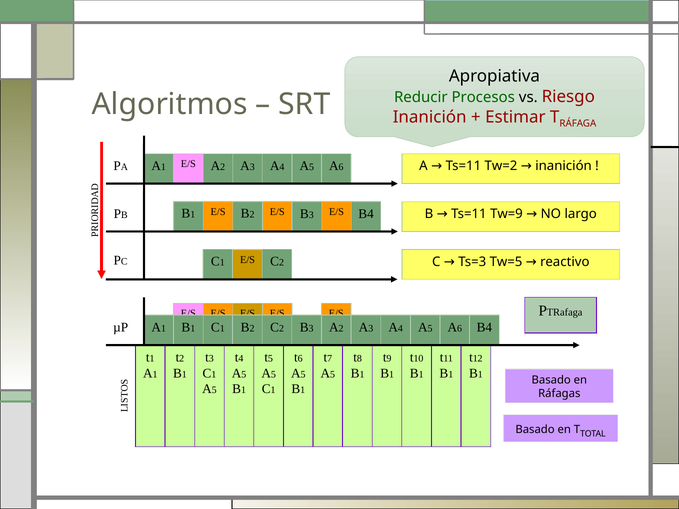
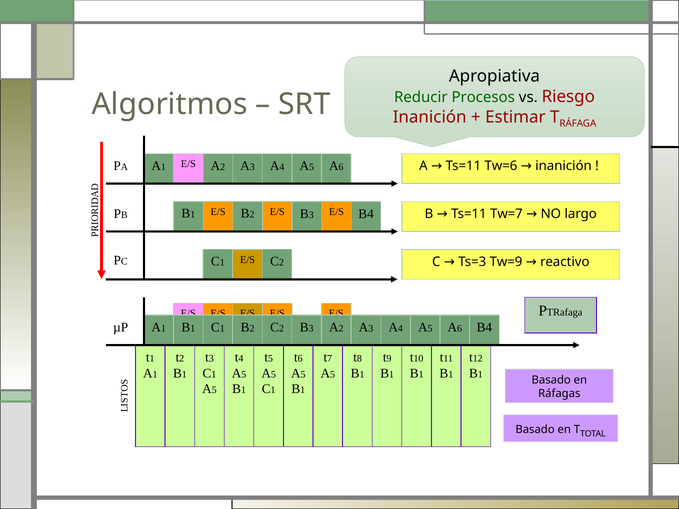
Tw=2: Tw=2 -> Tw=6 (501, 166)
Tw=9: Tw=9 -> Tw=7 (506, 214)
Tw=5: Tw=5 -> Tw=9 (506, 262)
